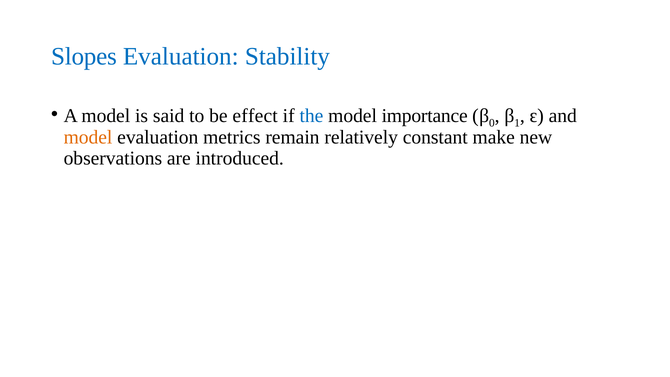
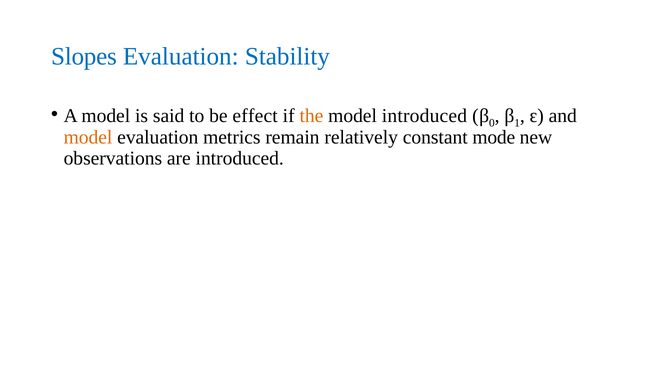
the colour: blue -> orange (311, 116)
model importance: importance -> introduced (424, 116)
make: make -> mode (494, 137)
